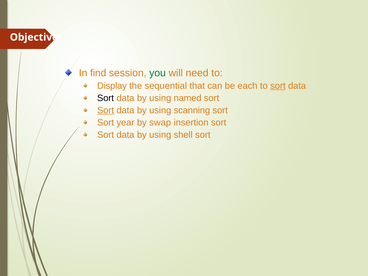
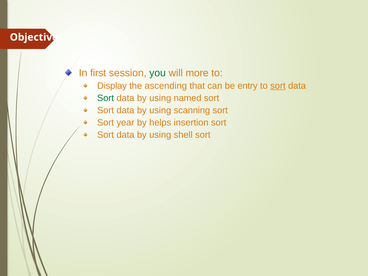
find: find -> first (98, 73)
need: need -> more (197, 73)
sequential: sequential -> ascending (166, 86)
each: each -> entry (248, 86)
Sort colour: black -> green (106, 98)
Sort underline: present -> none (106, 110)
swap: swap -> helps (160, 123)
